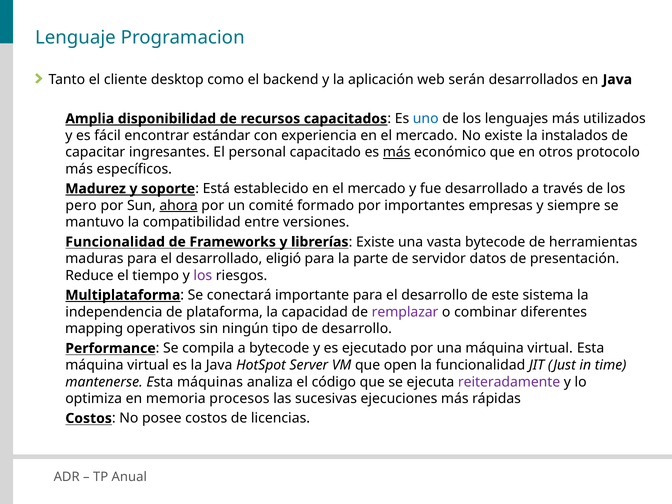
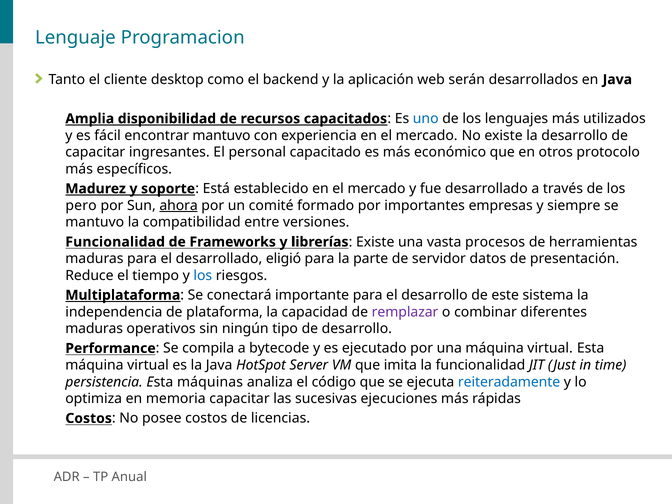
encontrar estándar: estándar -> mantuvo (221, 136)
la instalados: instalados -> desarrollo (575, 136)
más underline: present -> none (397, 152)
vasta bytecode: bytecode -> procesos (495, 242)
los colour: purple -> blue (203, 276)
mapping: mapping -> maduras (94, 329)
open: open -> imita (400, 365)
mantenerse: mantenerse -> persistencia (104, 382)
reiteradamente colour: purple -> blue (509, 382)
memoria procesos: procesos -> capacitar (239, 399)
